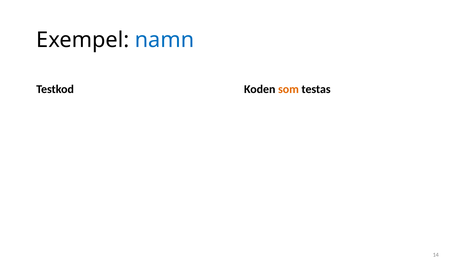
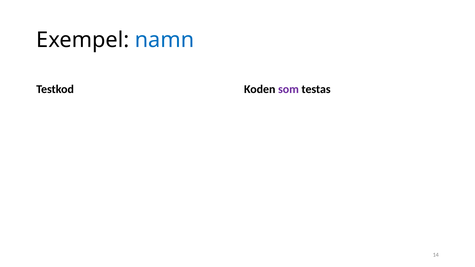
som colour: orange -> purple (288, 89)
